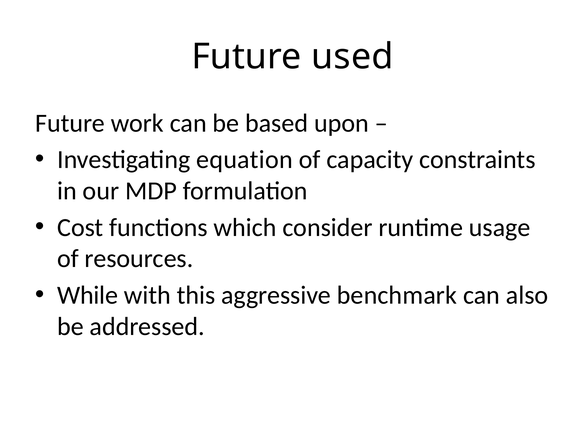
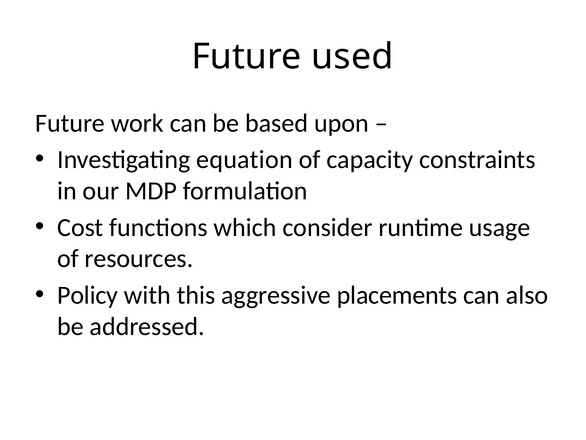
While: While -> Policy (88, 295)
benchmark: benchmark -> placements (397, 295)
